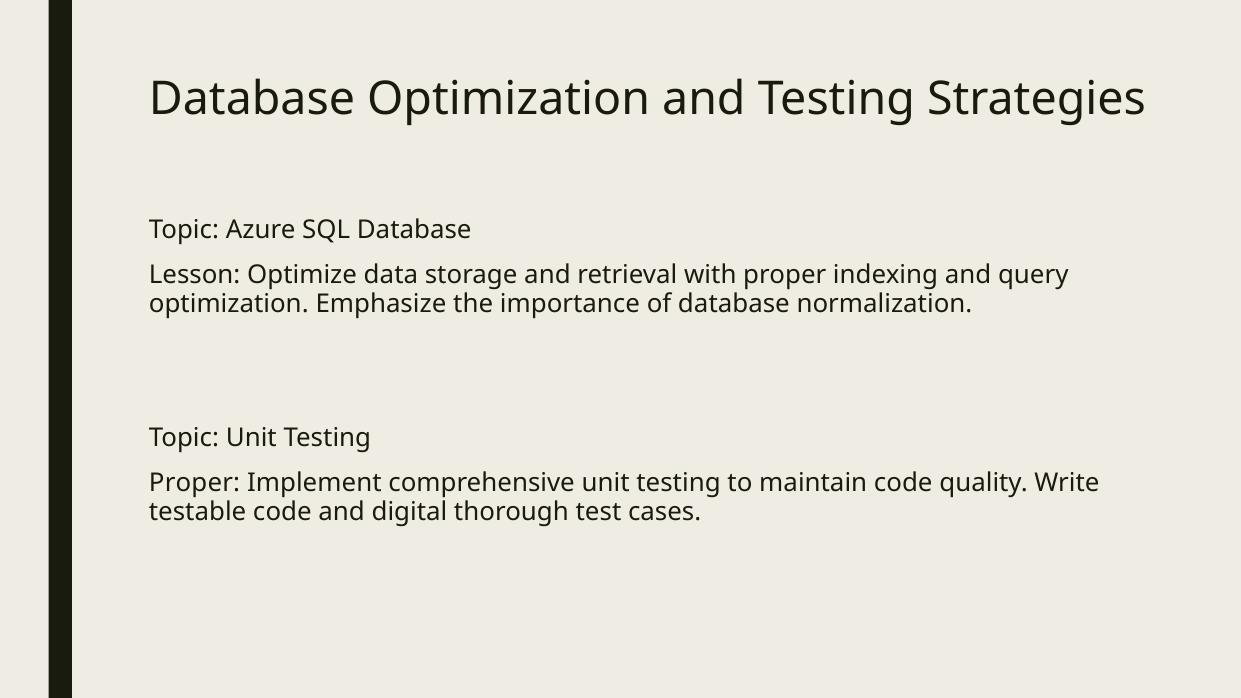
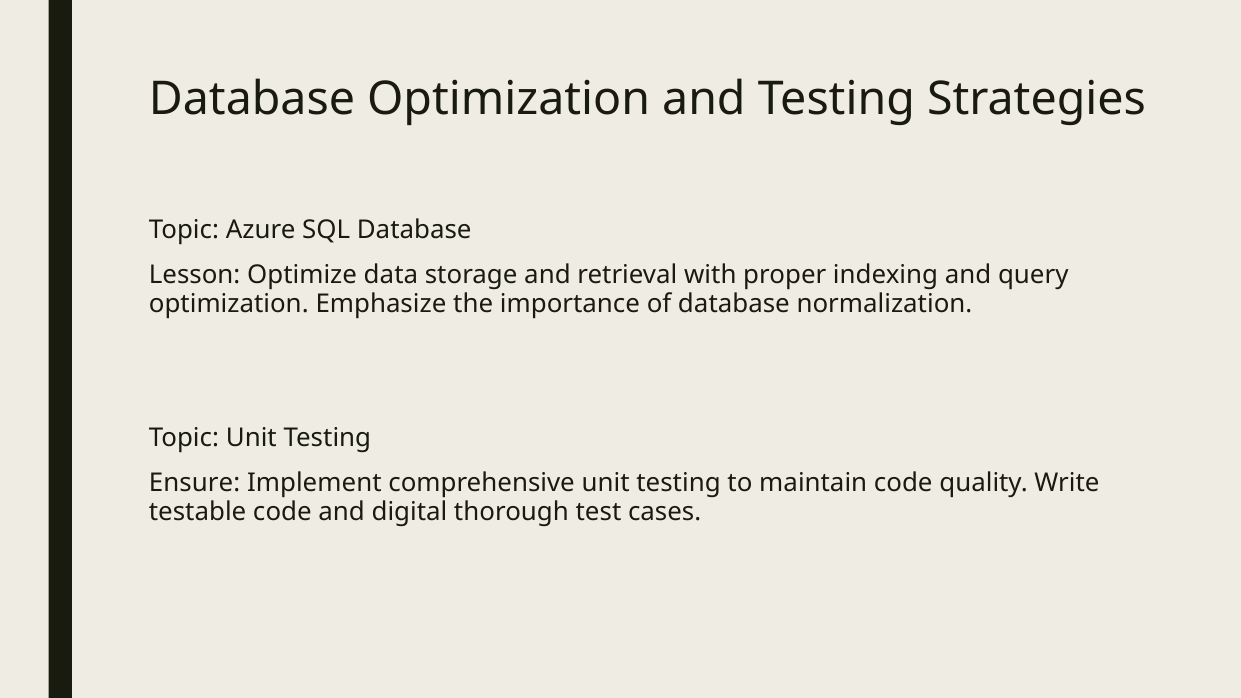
Proper: Proper -> Ensure (195, 483)
